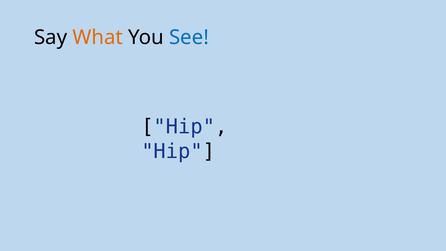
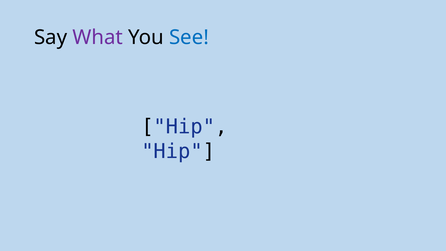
What colour: orange -> purple (98, 37)
